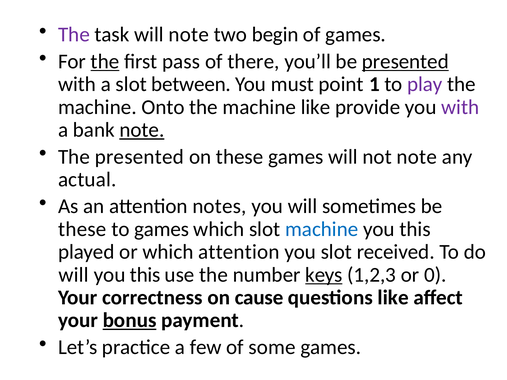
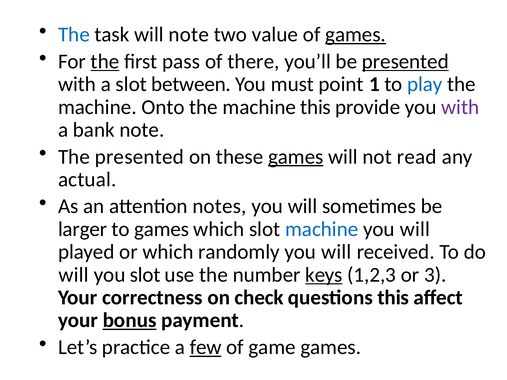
The colour: purple -> blue (74, 35)
begin: begin -> value (275, 35)
games underline: none -> present (356, 35)
play colour: purple -> blue (425, 84)
machine like: like -> this (316, 107)
note underline: present -> none (142, 130)
games underline: none -> present (296, 157)
not note: note -> read (417, 157)
these: these -> larger (83, 229)
this: this -> will (415, 229)
which attention: attention -> randomly (239, 252)
slot: slot -> will (336, 252)
this: this -> slot (145, 275)
0: 0 -> 3 (435, 275)
cause: cause -> check (259, 298)
questions like: like -> this (393, 298)
few underline: none -> present (206, 347)
some: some -> game (272, 347)
